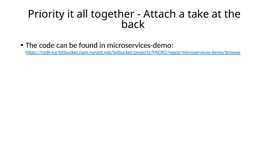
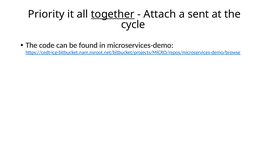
together underline: none -> present (113, 14)
take: take -> sent (198, 14)
back: back -> cycle (133, 25)
